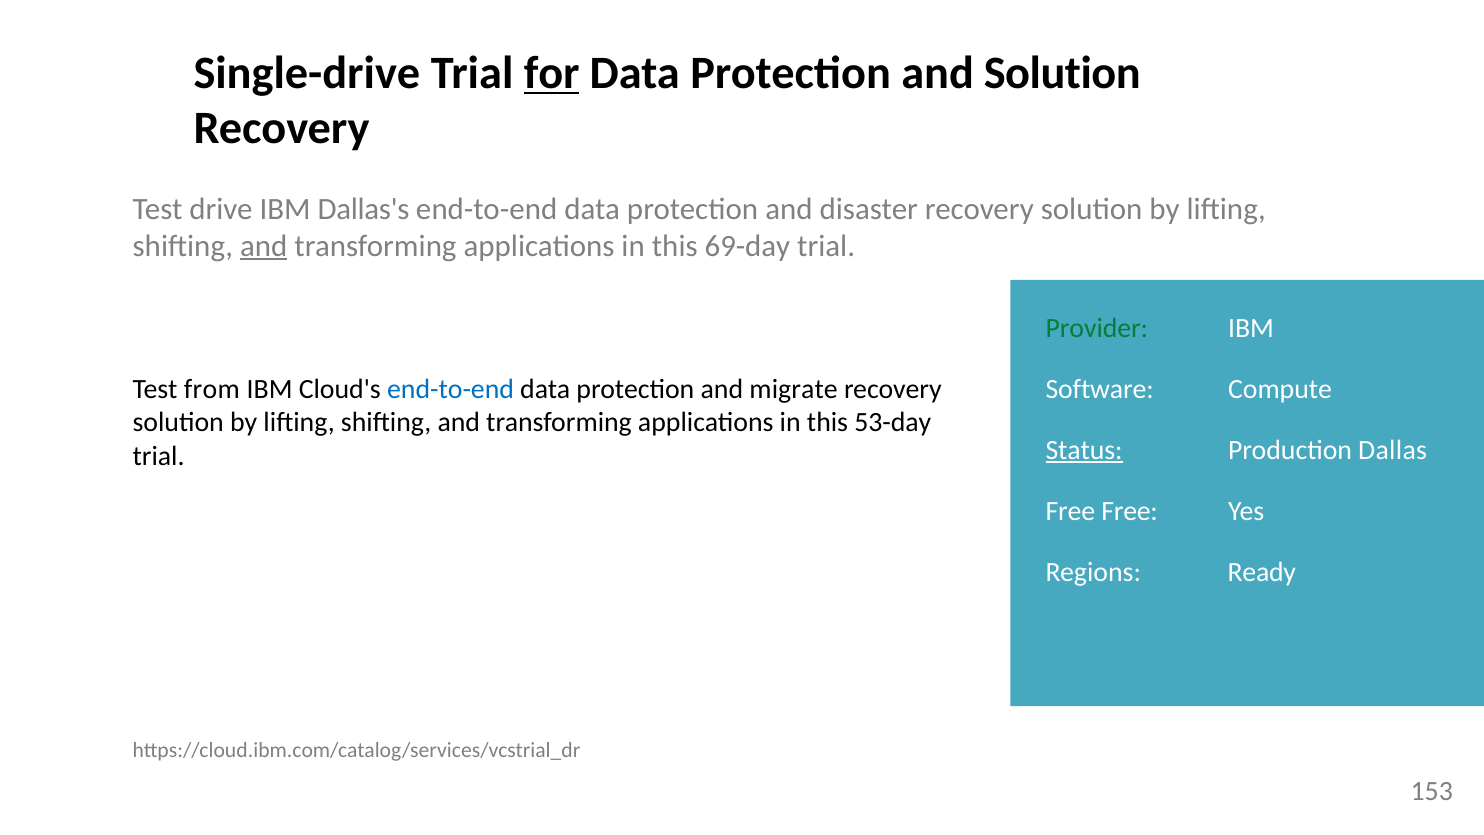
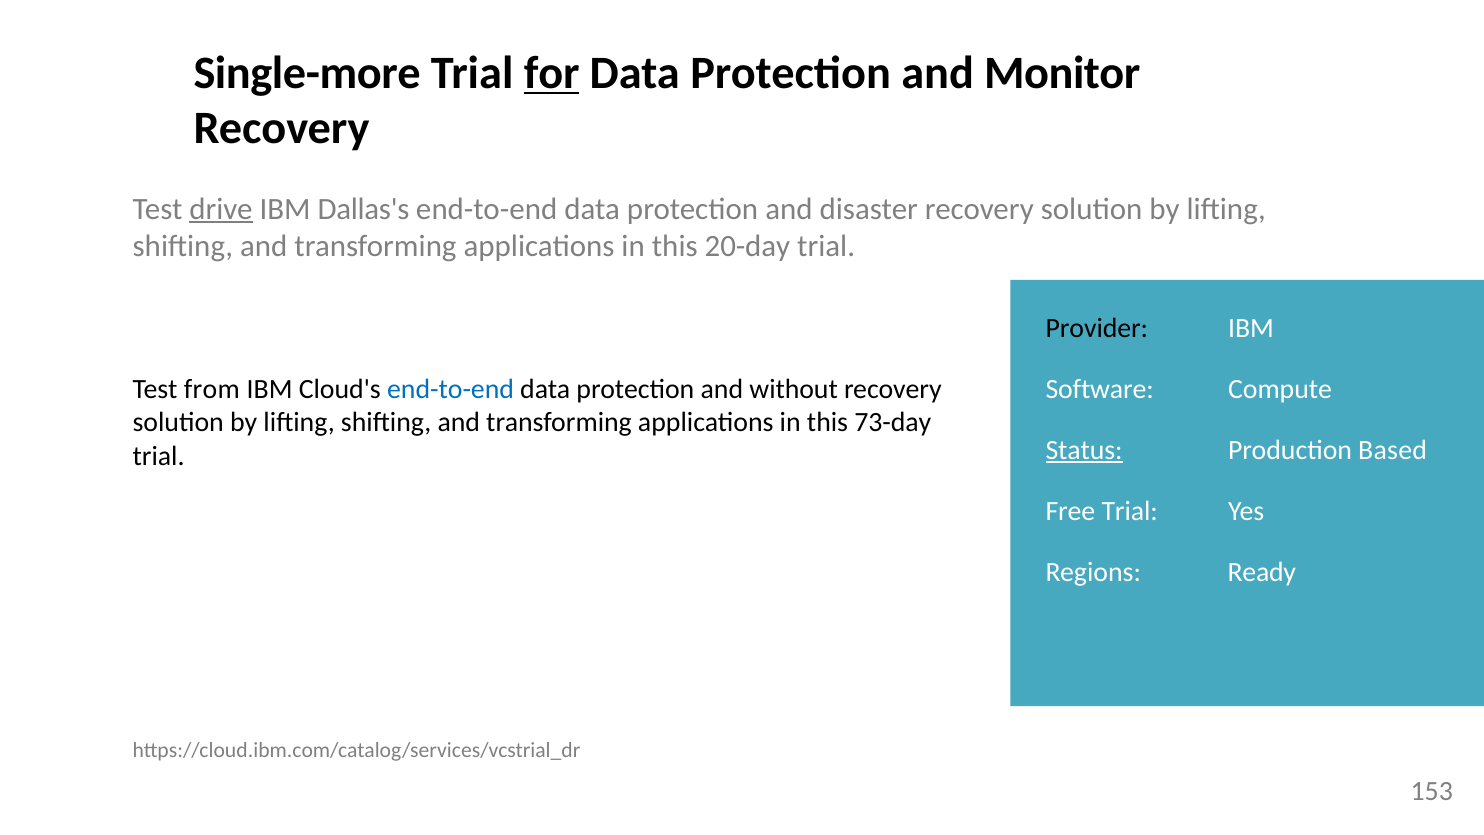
Single-drive: Single-drive -> Single-more (307, 73)
and Solution: Solution -> Monitor (1062, 73)
drive underline: none -> present (221, 209)
and underline: present -> none (264, 246)
69-day: 69-day -> 20-day (747, 246)
Provider colour: green -> black (1097, 328)
migrate: migrate -> without (794, 389)
53-day: 53-day -> 73-day (893, 423)
Dallas: Dallas -> Based (1393, 450)
Free Free: Free -> Trial (1130, 511)
